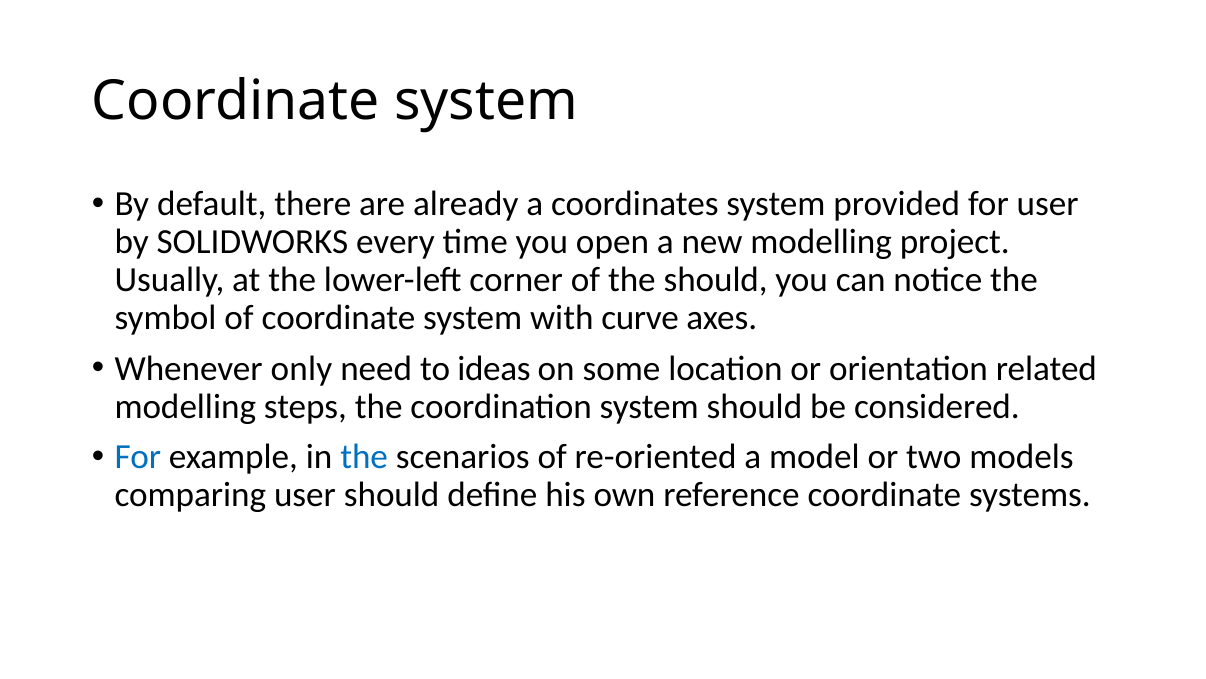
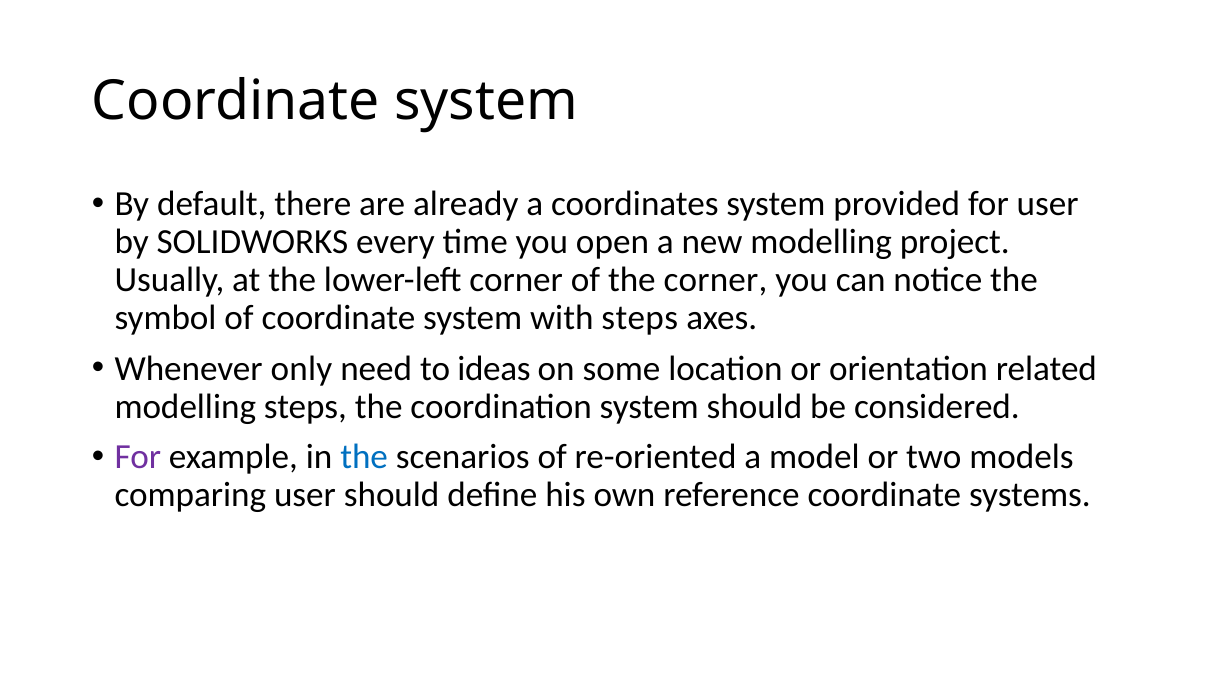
the should: should -> corner (715, 280)
with curve: curve -> steps (640, 318)
For colour: blue -> purple (138, 457)
